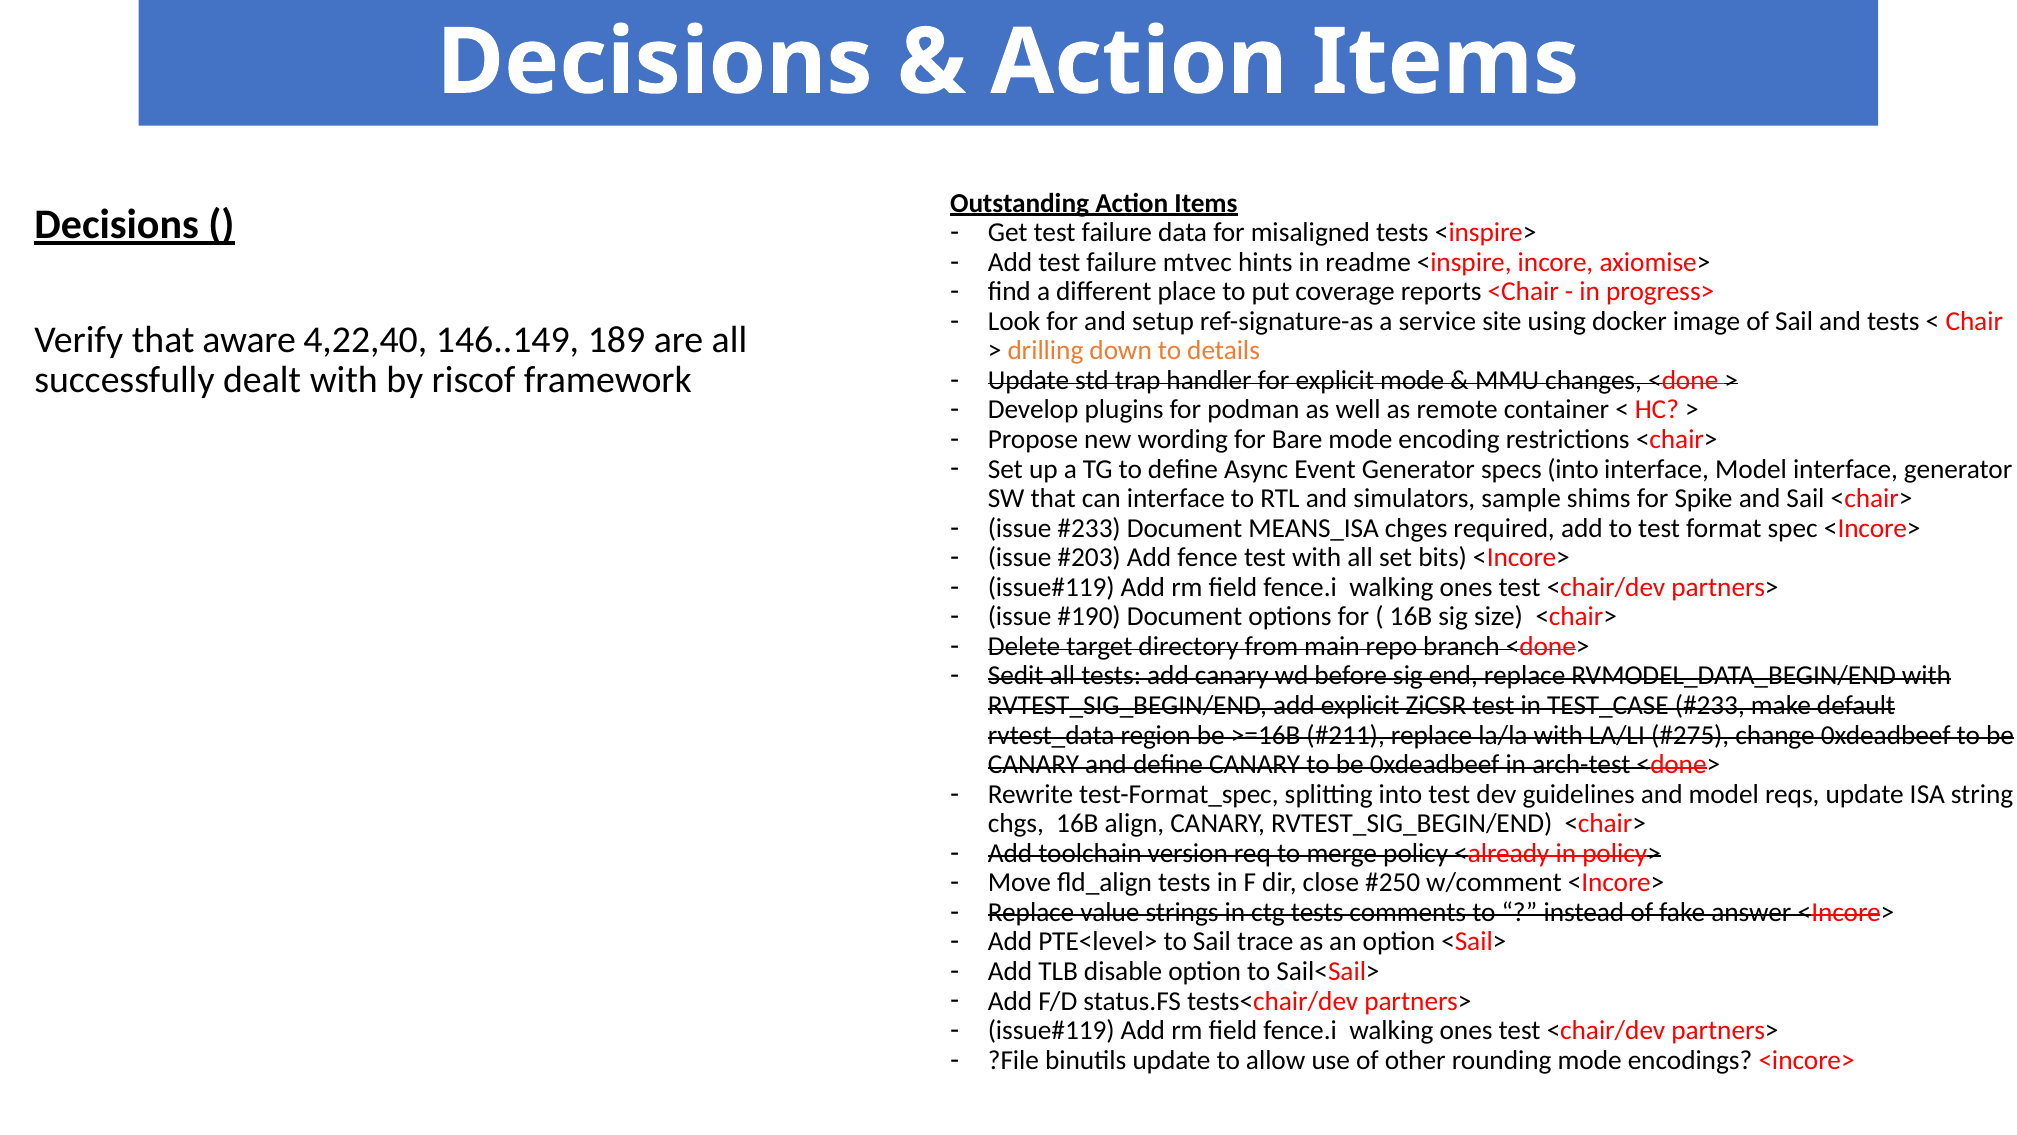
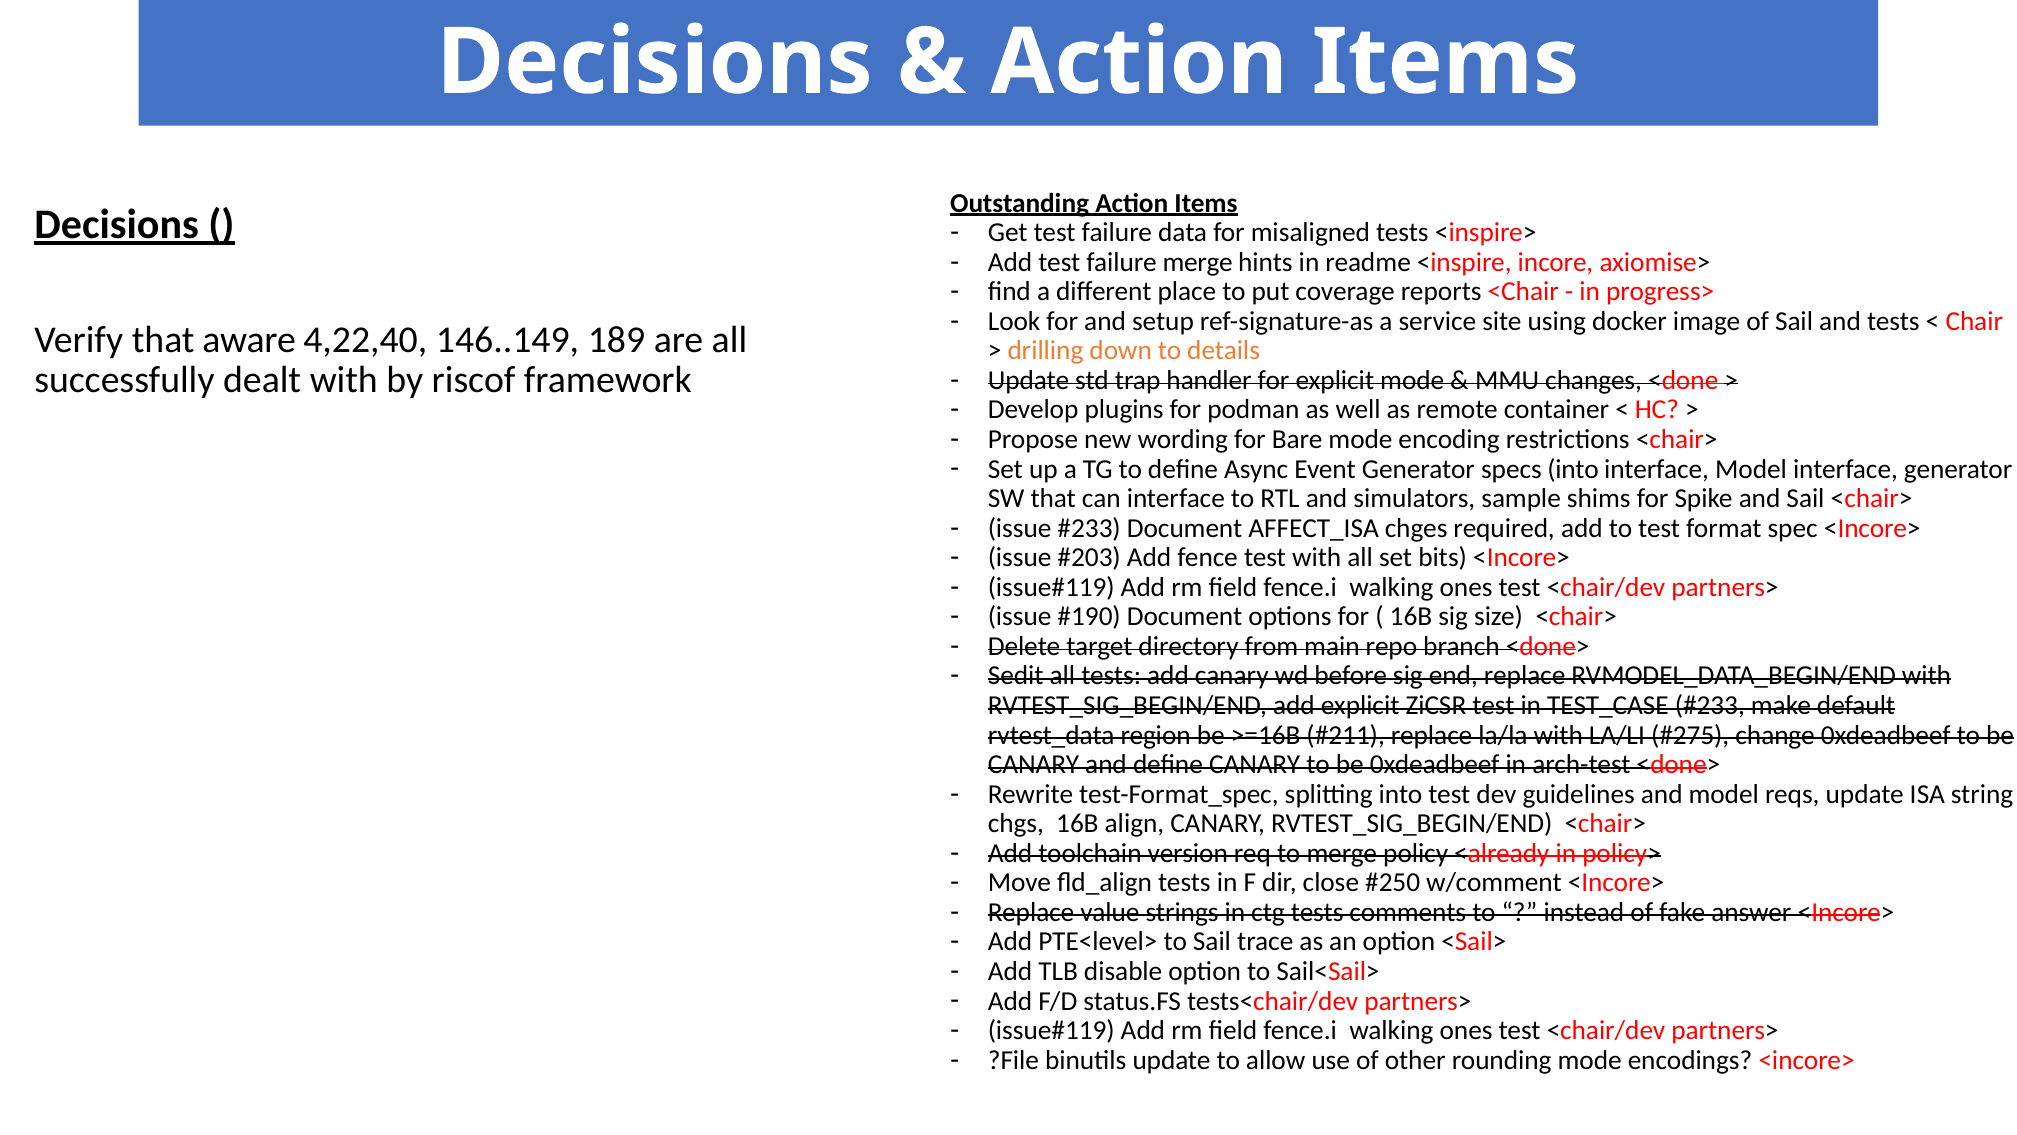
failure mtvec: mtvec -> merge (1198, 262)
MEANS_ISA: MEANS_ISA -> AFFECT_ISA (1314, 528)
